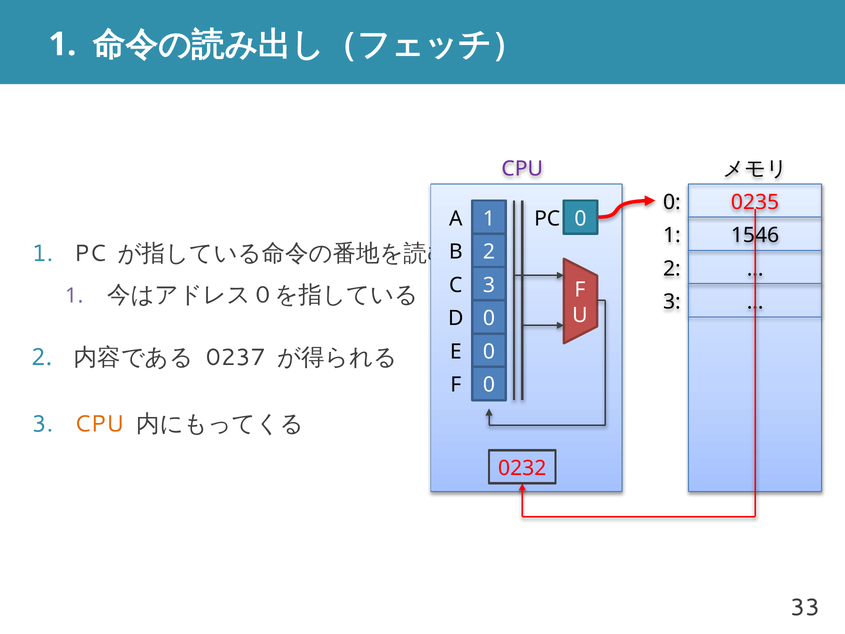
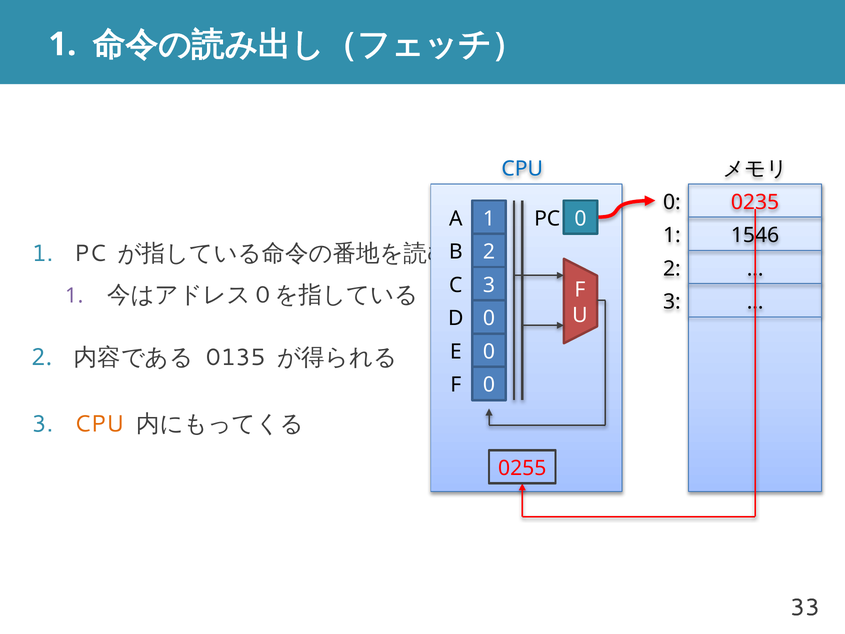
CPU colour: purple -> blue (522, 169)
0237: 0237 -> 0135 (236, 358)
0232: 0232 -> 0255 (522, 468)
